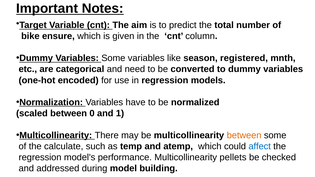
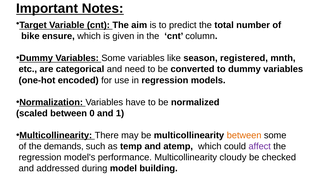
calculate: calculate -> demands (64, 147)
affect colour: blue -> purple (260, 147)
pellets: pellets -> cloudy (233, 158)
